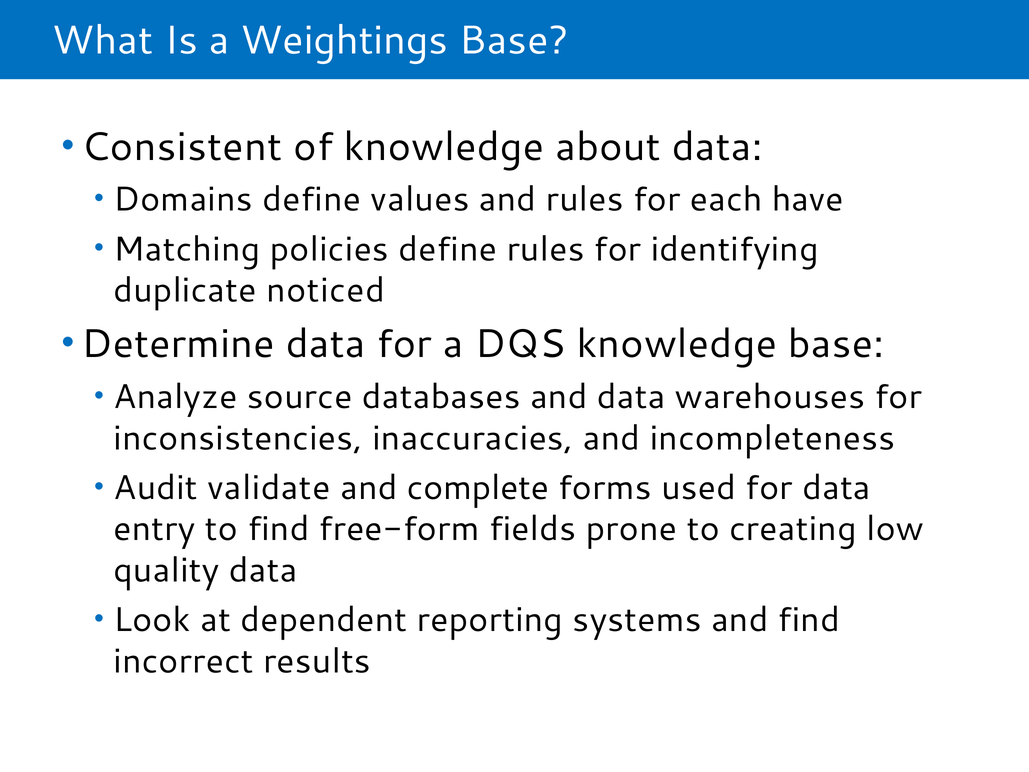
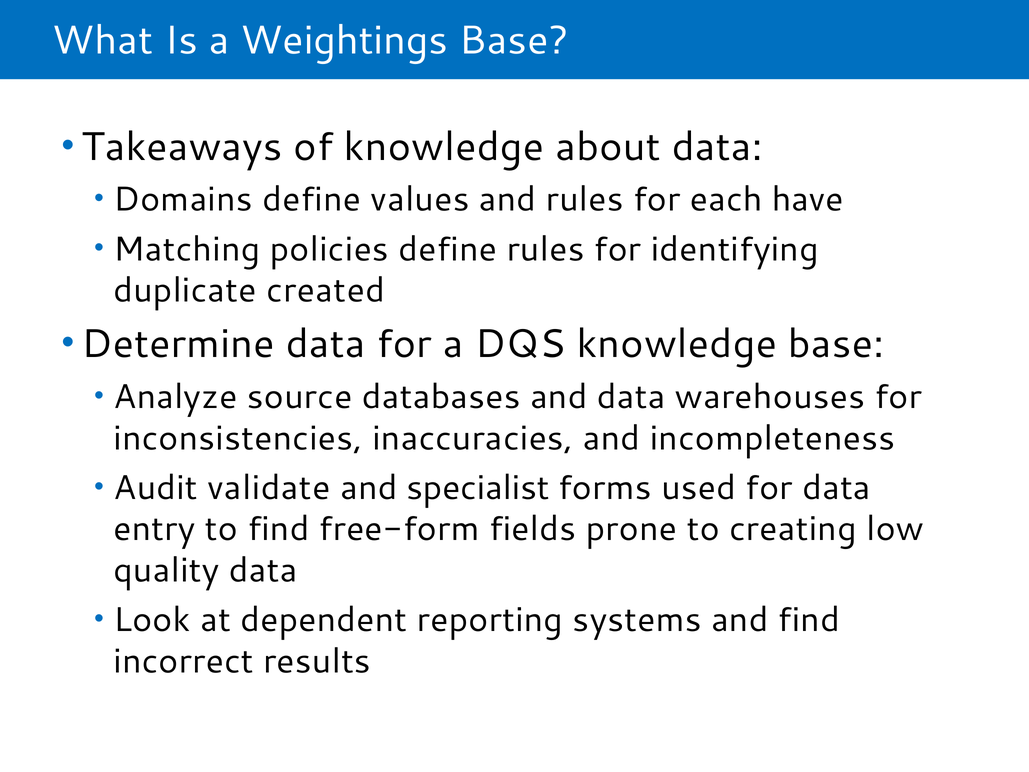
Consistent: Consistent -> Takeaways (182, 147)
noticed: noticed -> created (326, 290)
complete: complete -> specialist (478, 488)
